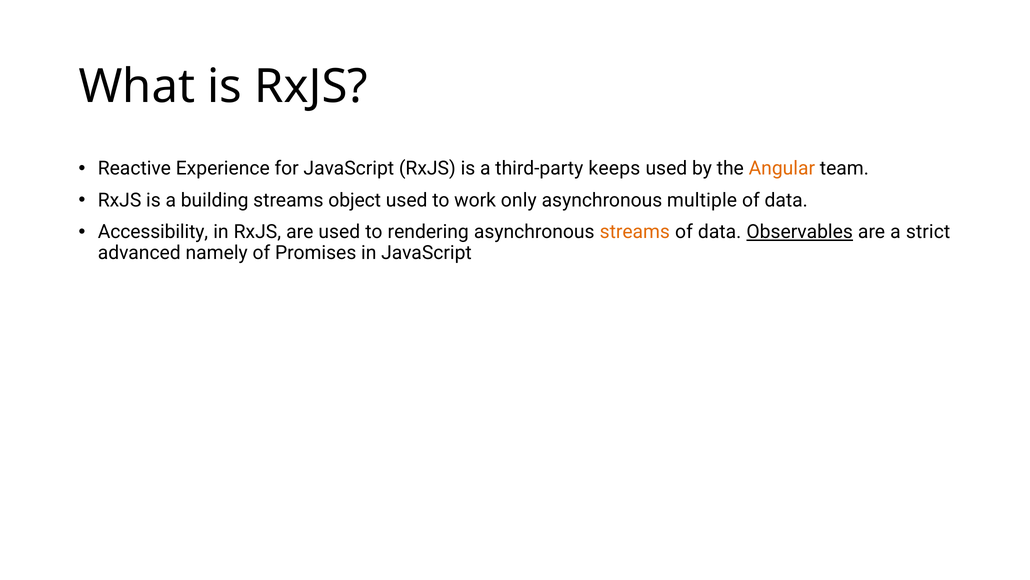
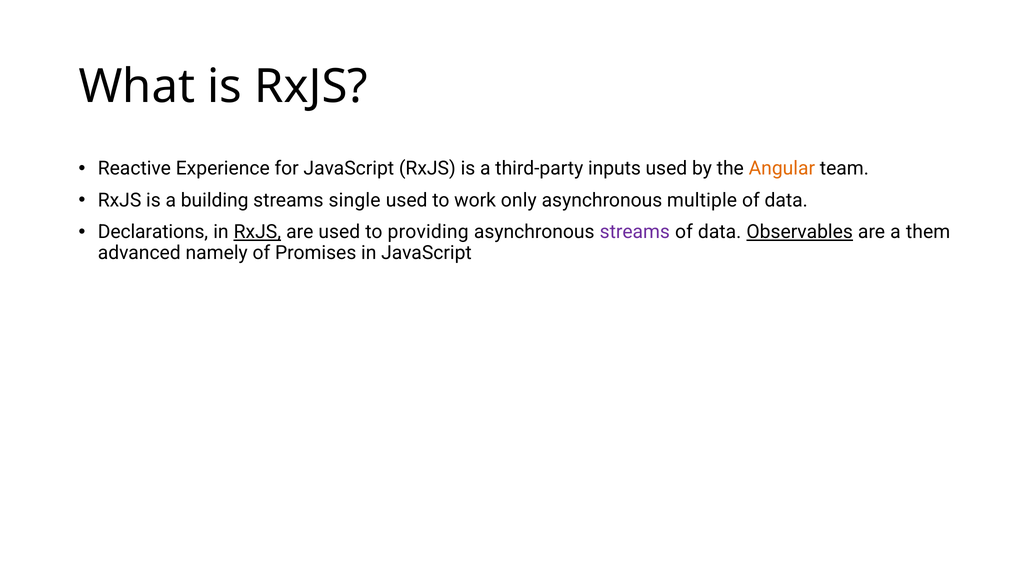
keeps: keeps -> inputs (614, 168)
object: object -> single (355, 200)
Accessibility: Accessibility -> Declarations (153, 232)
RxJS underline: none -> present (257, 232)
rendering: rendering -> providing (428, 232)
streams colour: orange -> purple (635, 232)
strict: strict -> them (928, 232)
